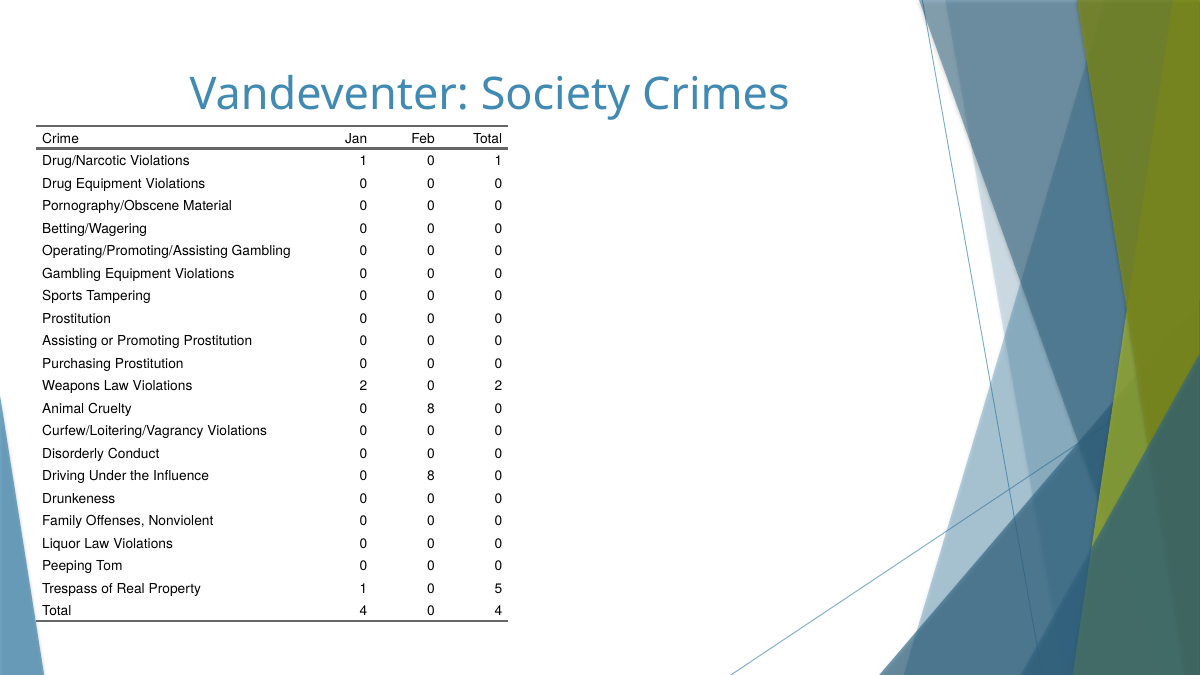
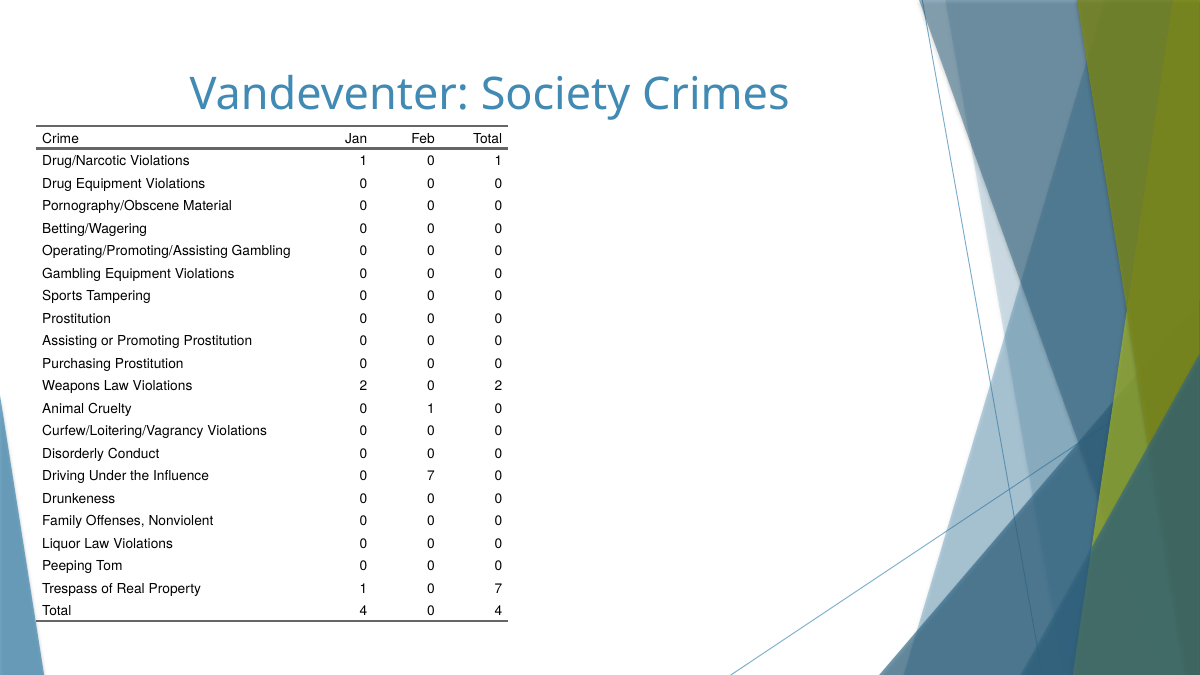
Cruelty 0 8: 8 -> 1 (431, 409)
Influence 0 8: 8 -> 7 (431, 476)
1 0 5: 5 -> 7 (498, 589)
